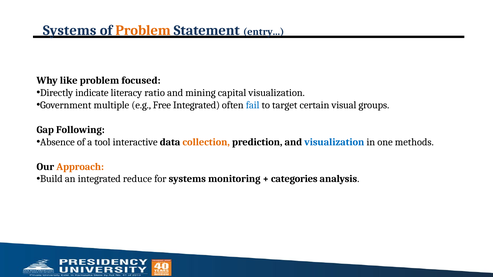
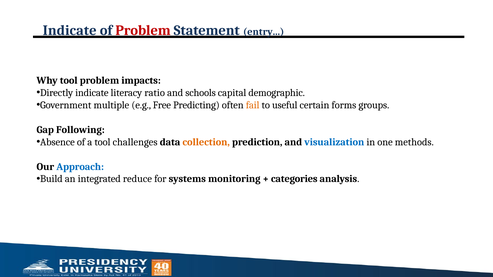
Systems: Systems -> Indicate (70, 31)
Problem colour: orange -> red (143, 31)
Why like: like -> tool (69, 81)
focused: focused -> impacts (141, 81)
mining: mining -> schools (201, 93)
capital visualization: visualization -> demographic (277, 93)
Free Integrated: Integrated -> Predicting (196, 105)
fail colour: blue -> orange (253, 105)
target: target -> useful (285, 105)
visual: visual -> forms (344, 105)
interactive: interactive -> challenges (135, 142)
Approach colour: orange -> blue (80, 167)
